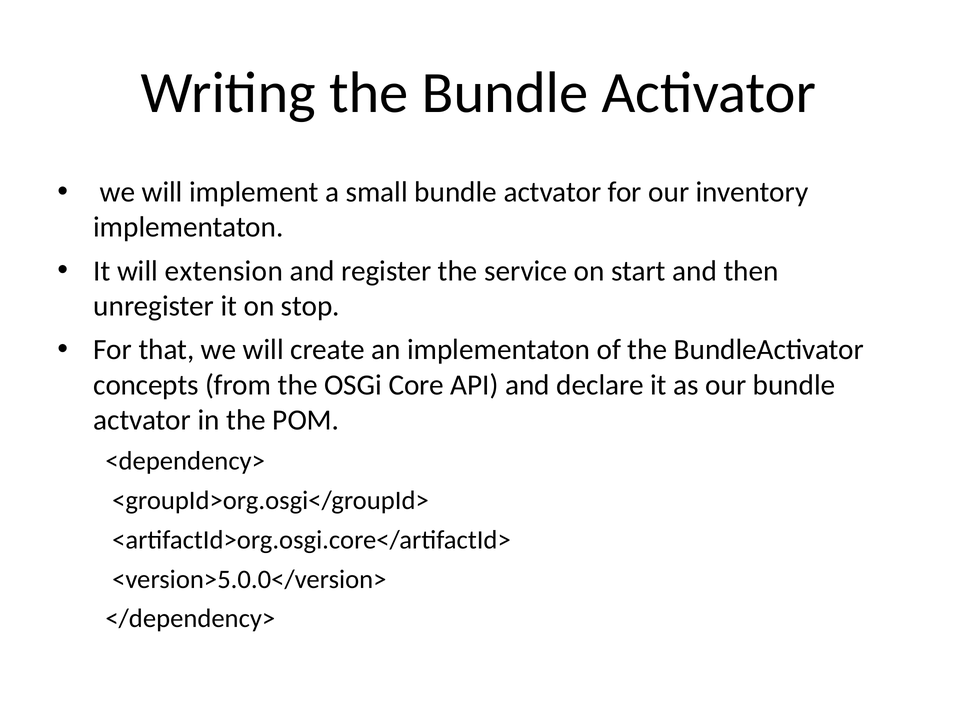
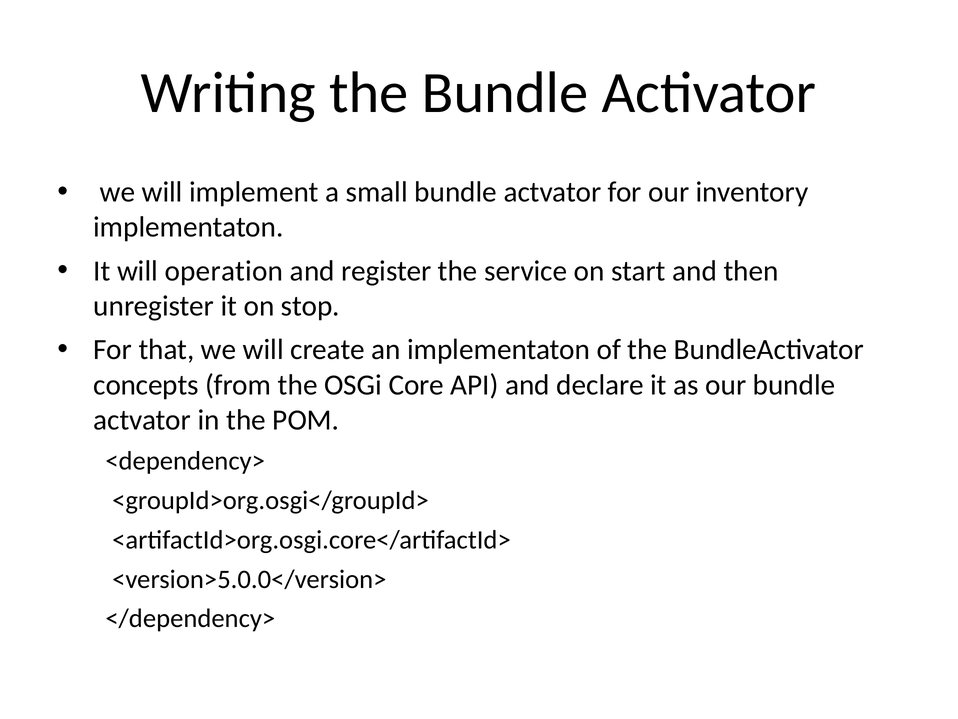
extension: extension -> operation (224, 271)
